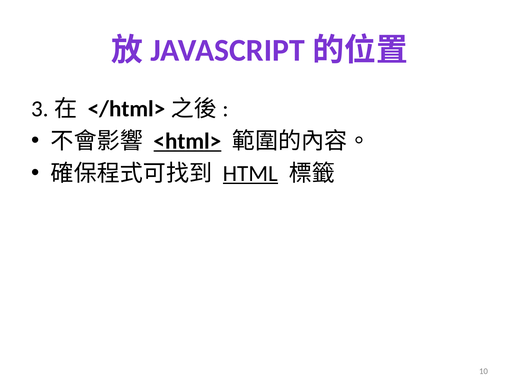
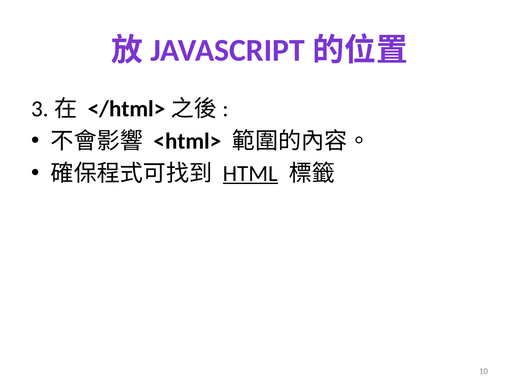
<html> underline: present -> none (187, 141)
